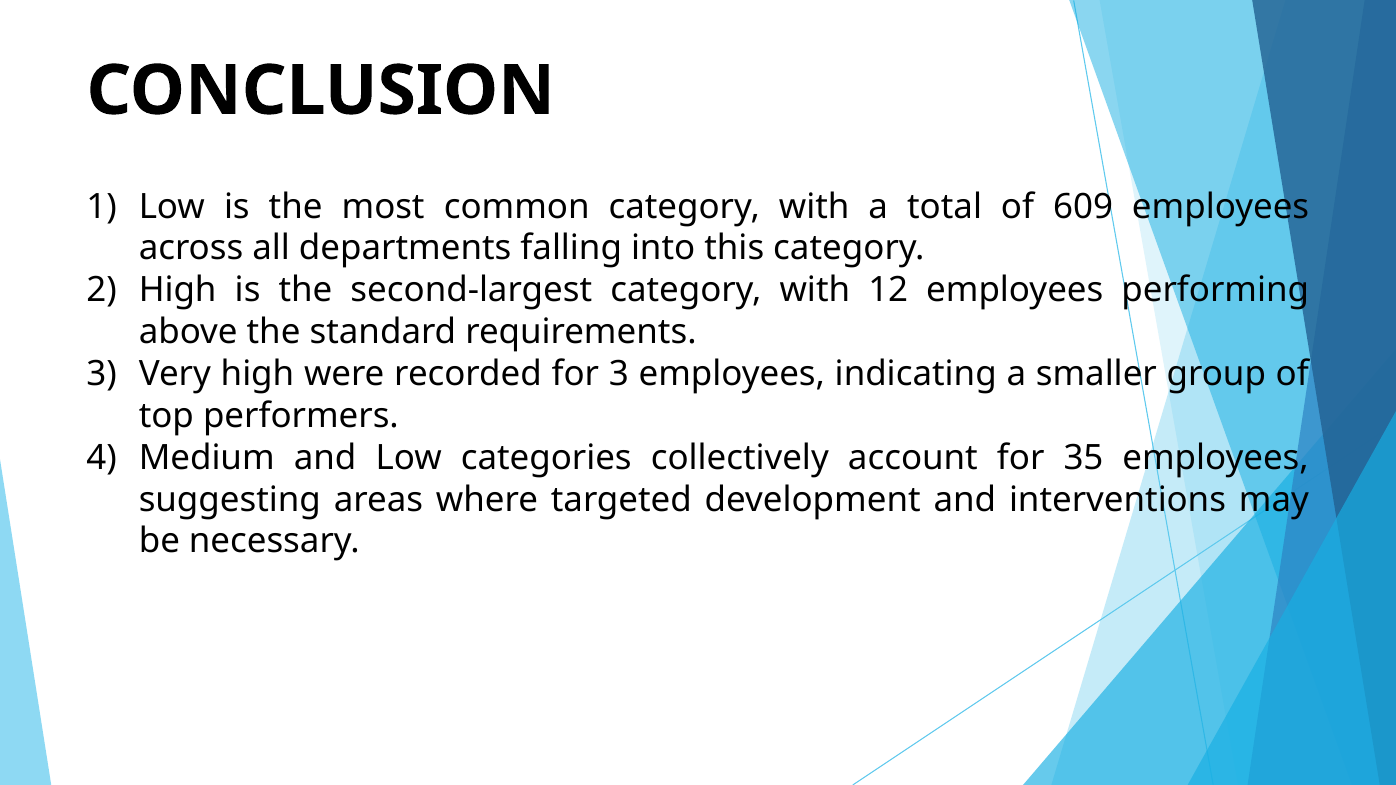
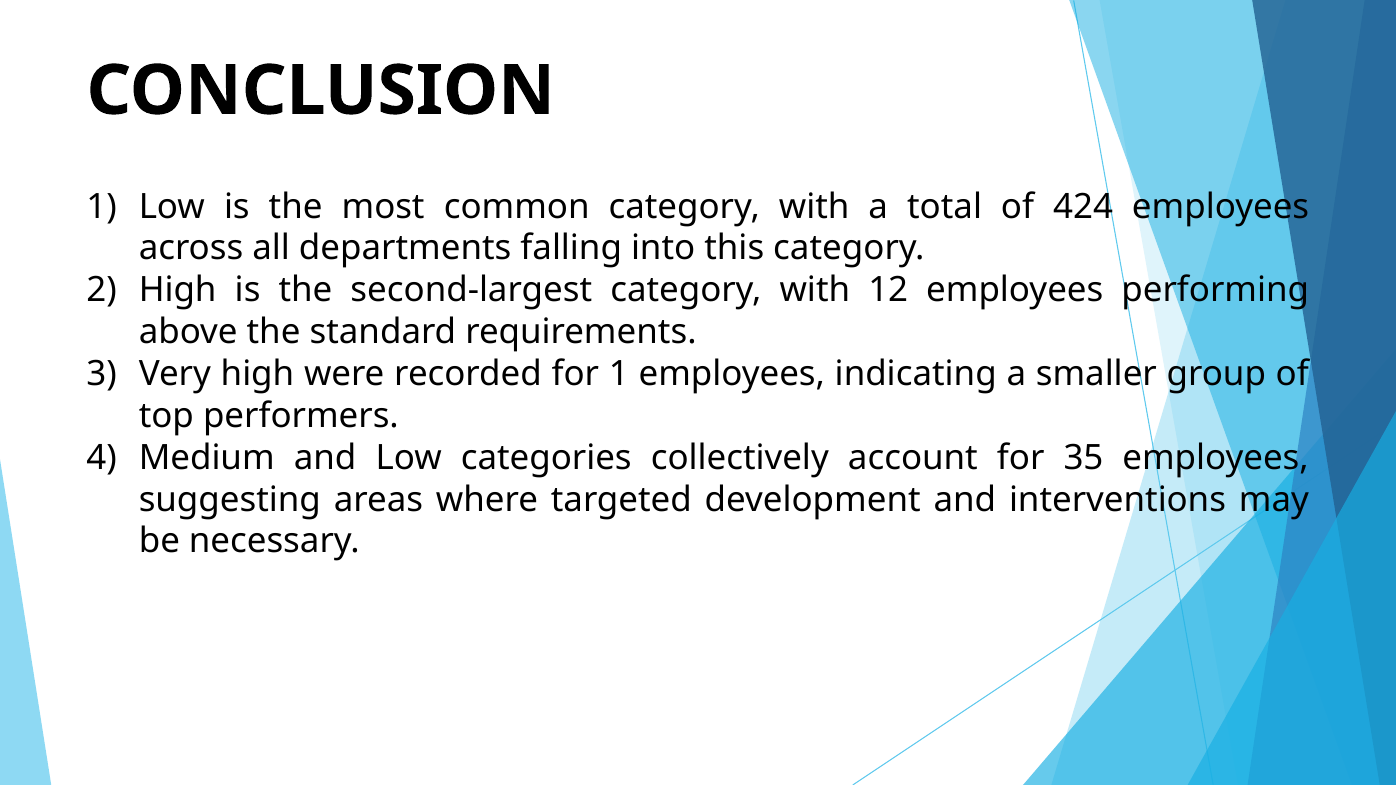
609: 609 -> 424 (1083, 207)
for 3: 3 -> 1 (619, 374)
